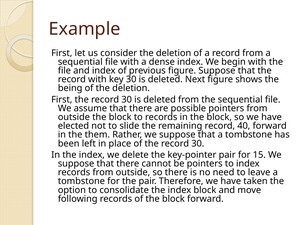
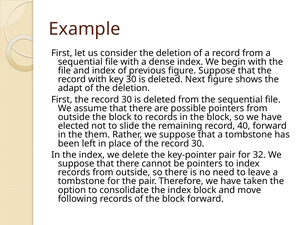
being: being -> adapt (70, 88)
15: 15 -> 32 (259, 155)
